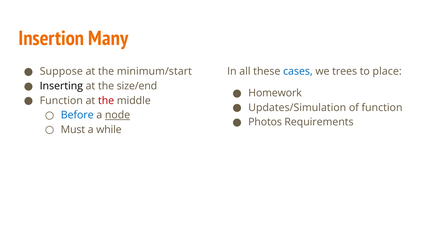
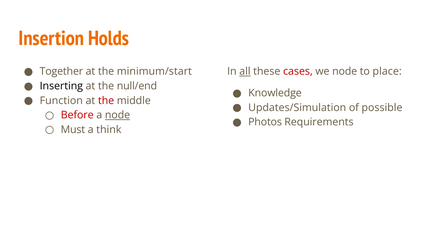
Many: Many -> Holds (108, 39)
Suppose: Suppose -> Together (61, 72)
all underline: none -> present (245, 72)
cases colour: blue -> red (298, 72)
we trees: trees -> node (345, 72)
size/end: size/end -> null/end (137, 86)
Homework: Homework -> Knowledge (275, 93)
of function: function -> possible (382, 108)
Before colour: blue -> red (77, 115)
while: while -> think (109, 130)
